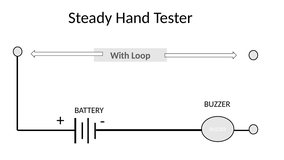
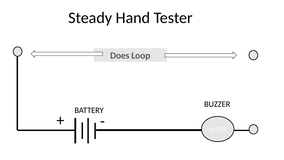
With: With -> Does (120, 56)
